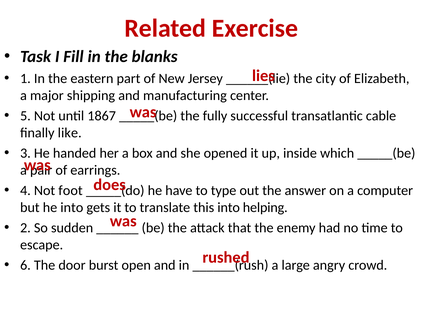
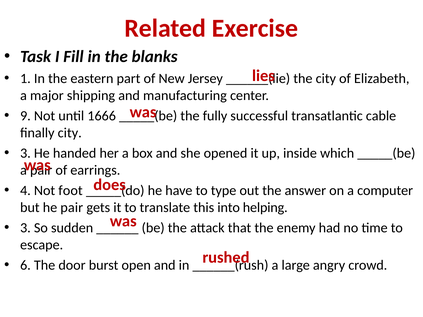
5: 5 -> 9 (25, 116)
1867: 1867 -> 1666 (102, 116)
finally like: like -> city (70, 133)
he into: into -> pair (72, 208)
2: 2 -> 3 (25, 228)
